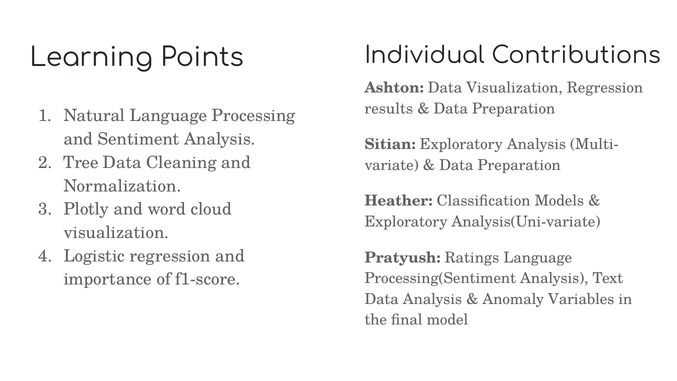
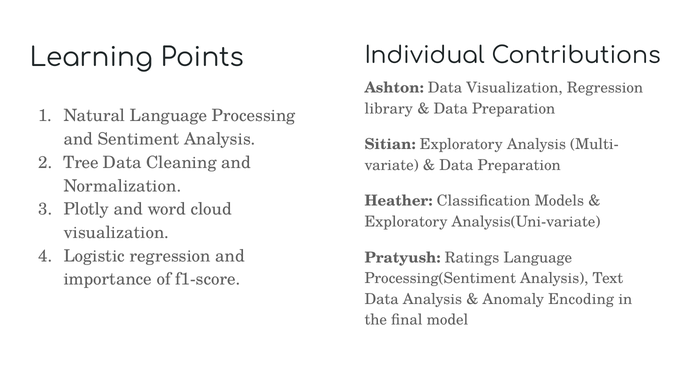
results: results -> library (389, 109)
Variables: Variables -> Encoding (581, 299)
